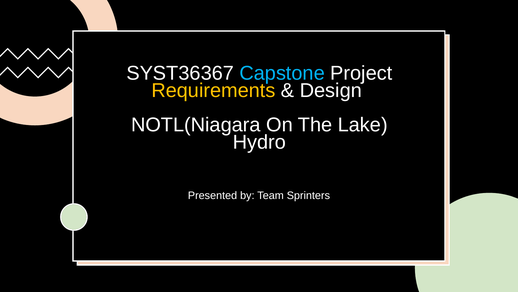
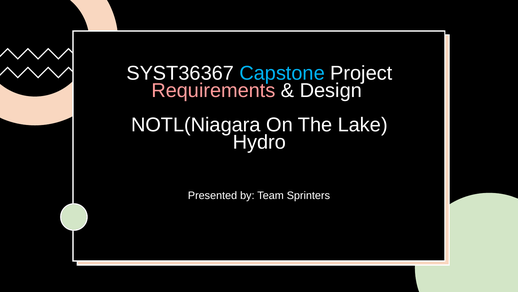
Requirements colour: yellow -> pink (213, 90)
